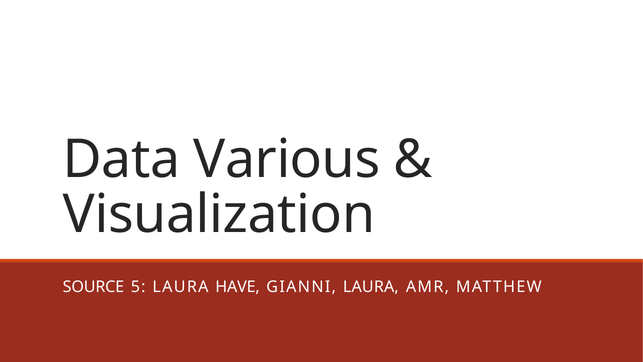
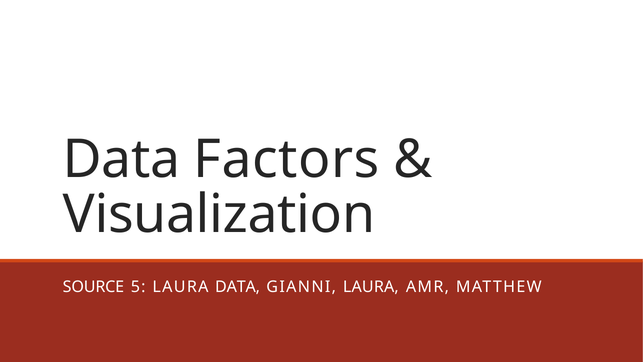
Various: Various -> Factors (286, 160)
LAURA HAVE: HAVE -> DATA (238, 287)
